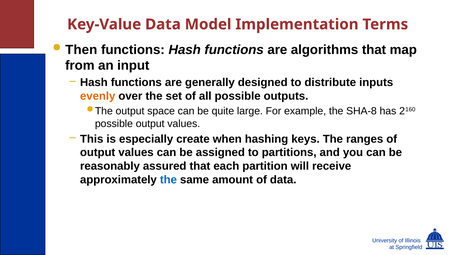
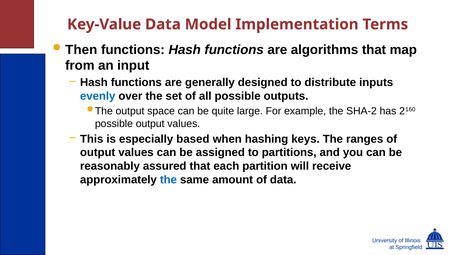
evenly colour: orange -> blue (98, 96)
SHA-8: SHA-8 -> SHA-2 (361, 111)
create: create -> based (193, 139)
